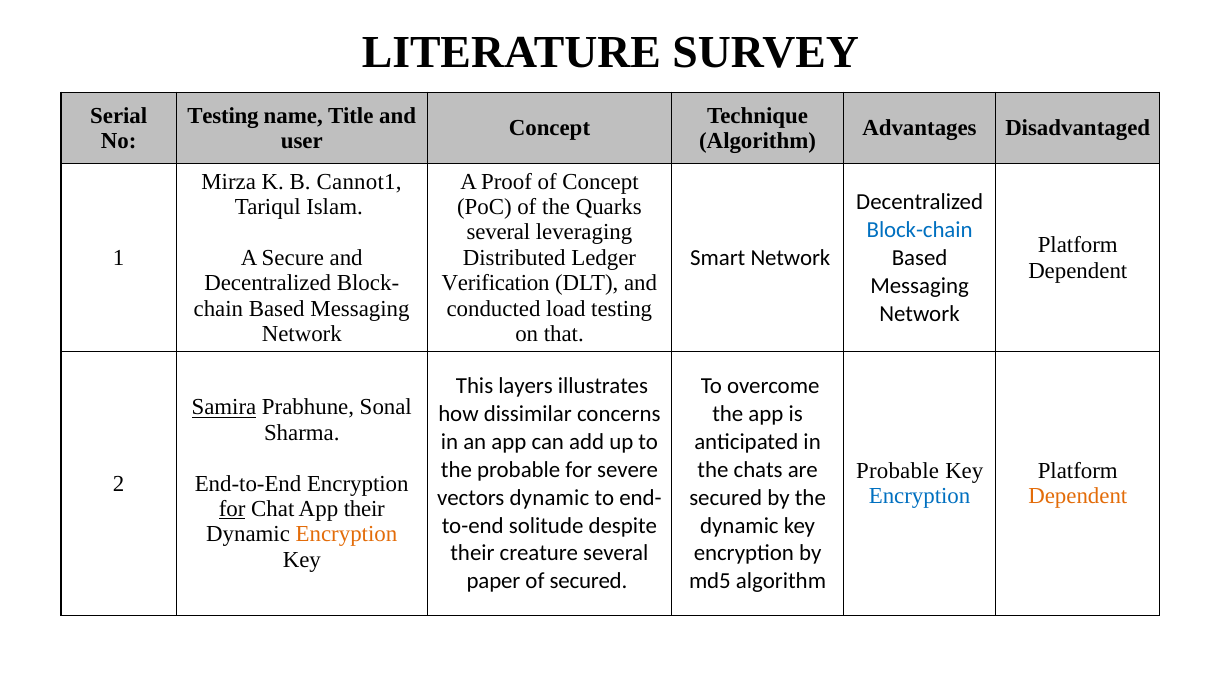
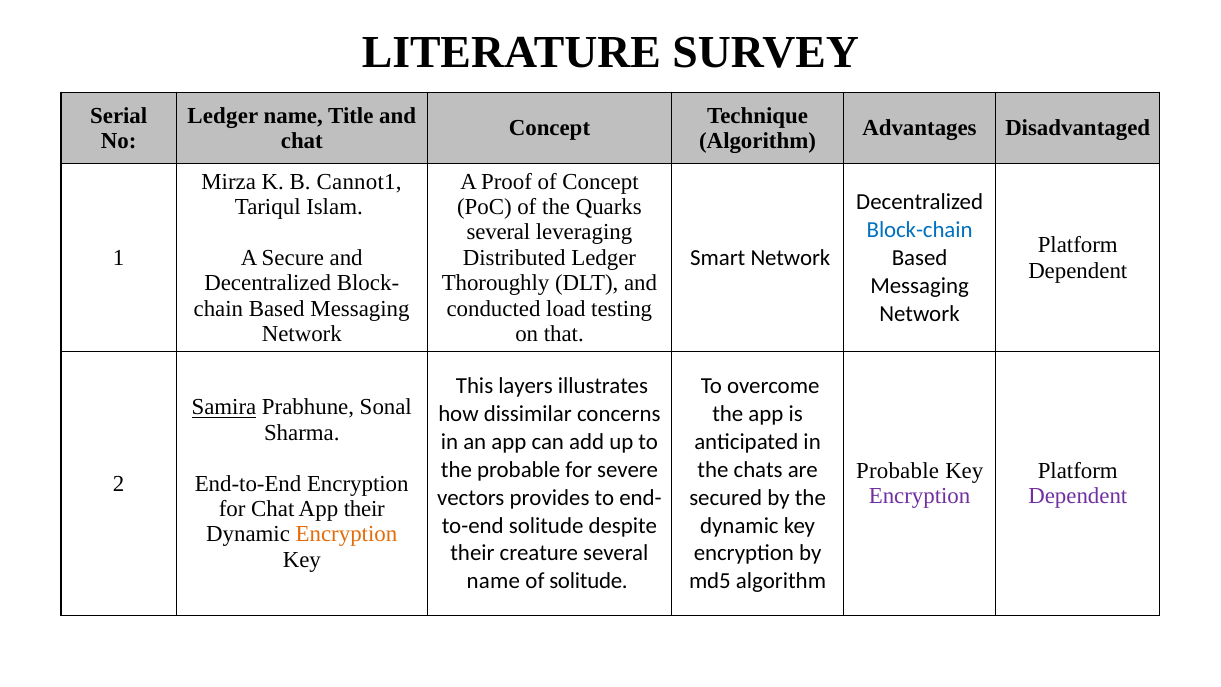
Testing: Testing -> Ledger (223, 115)
user: user -> chat (302, 141)
Verification: Verification -> Thoroughly (496, 283)
Encryption colour: blue -> purple (920, 496)
Dependent colour: orange -> purple (1078, 496)
vectors dynamic: dynamic -> provides (549, 497)
for underline: present -> none (232, 509)
paper: paper -> name (493, 581)
of secured: secured -> solitude (589, 581)
